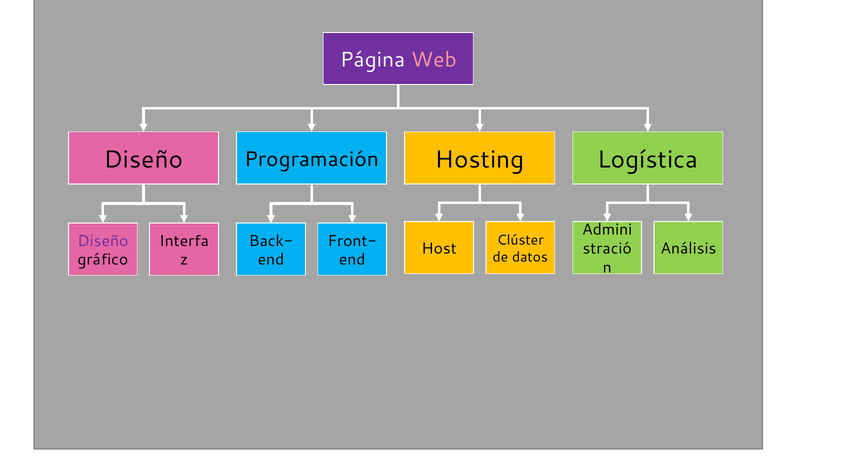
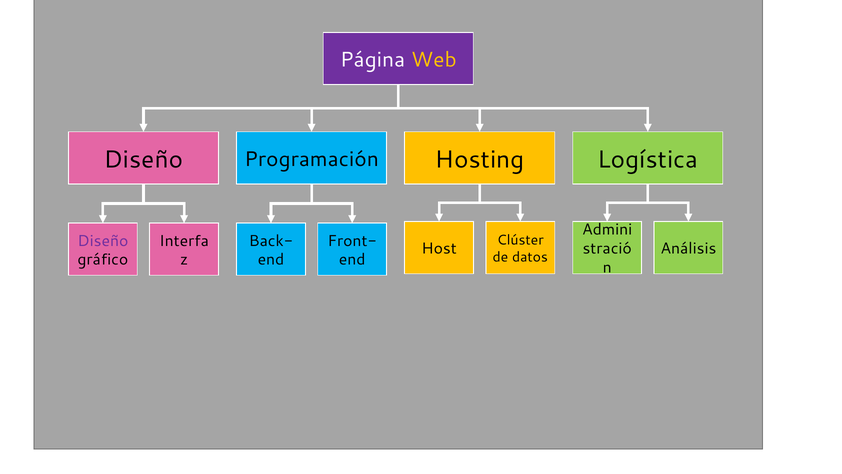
Web colour: pink -> yellow (434, 60)
